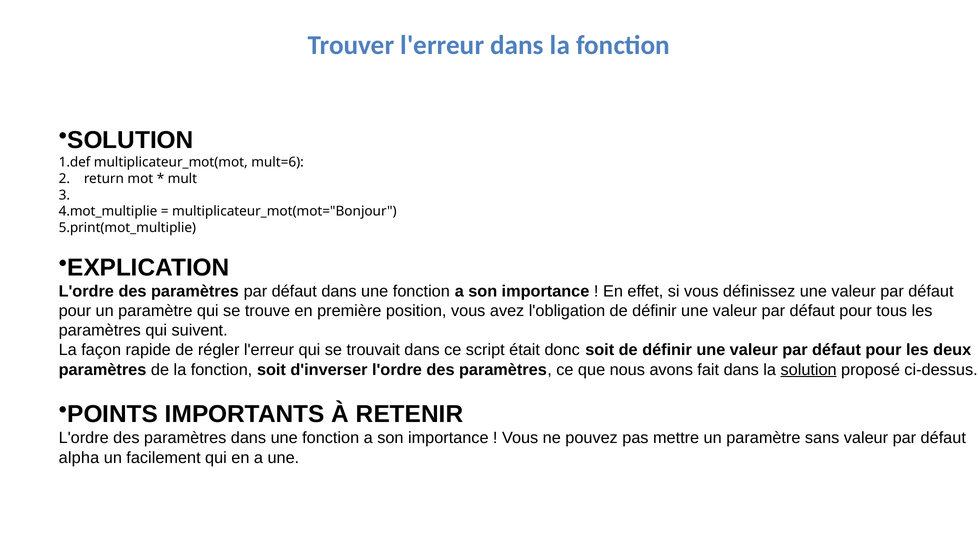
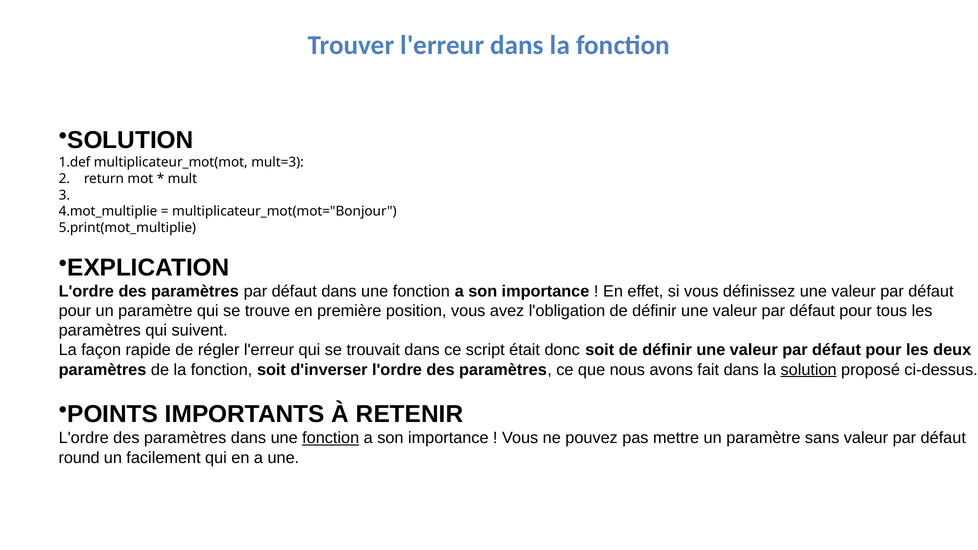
mult=6: mult=6 -> mult=3 (278, 162)
fonction underline: none -> present (331, 438)
alpha: alpha -> round (79, 458)
